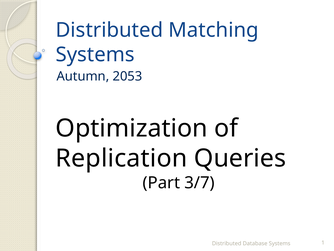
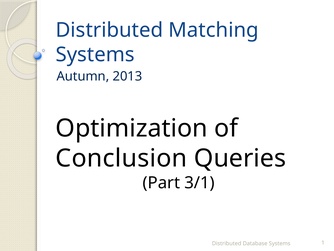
2053: 2053 -> 2013 (127, 76)
Replication: Replication -> Conclusion (121, 158)
3/7: 3/7 -> 3/1 (200, 183)
